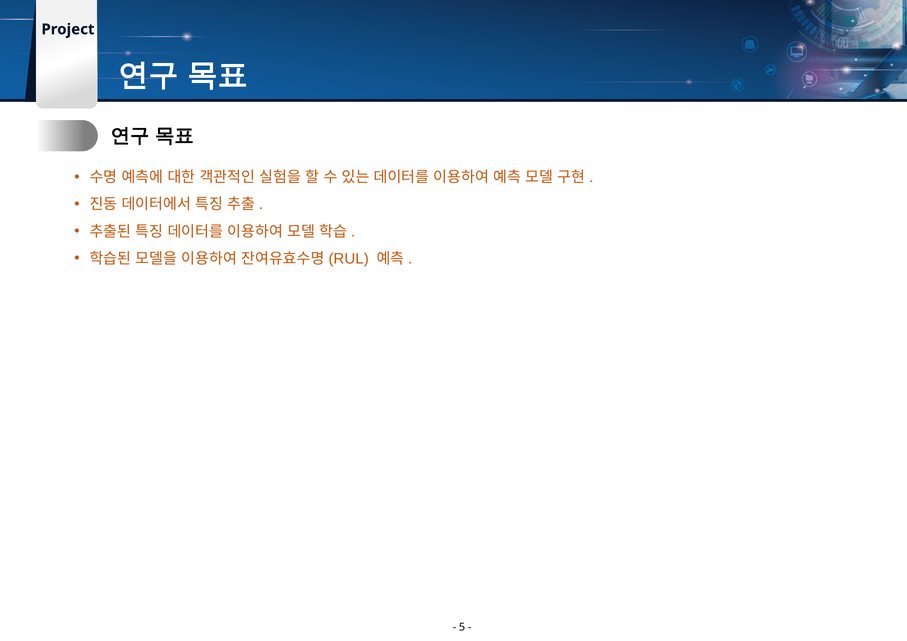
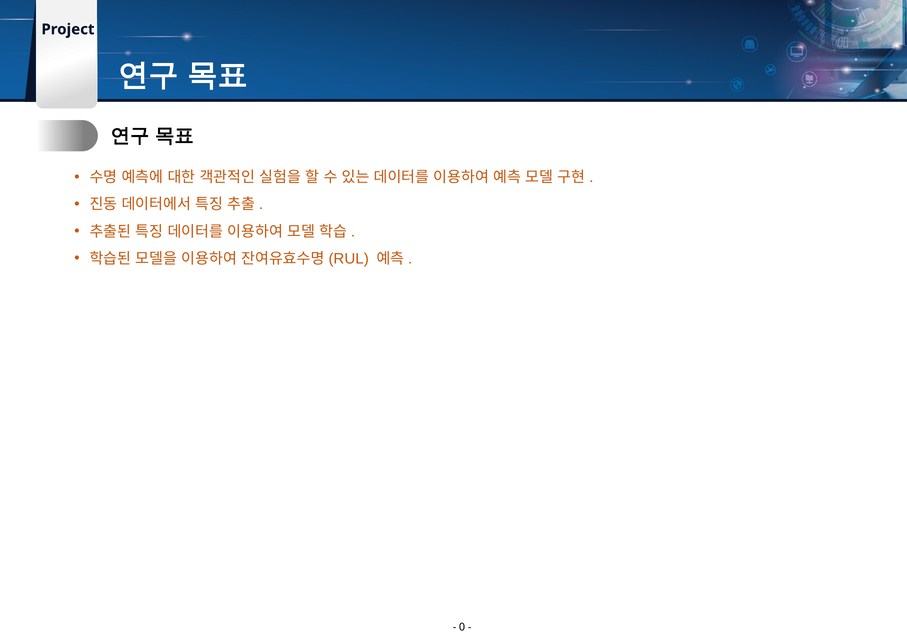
5: 5 -> 0 (462, 628)
